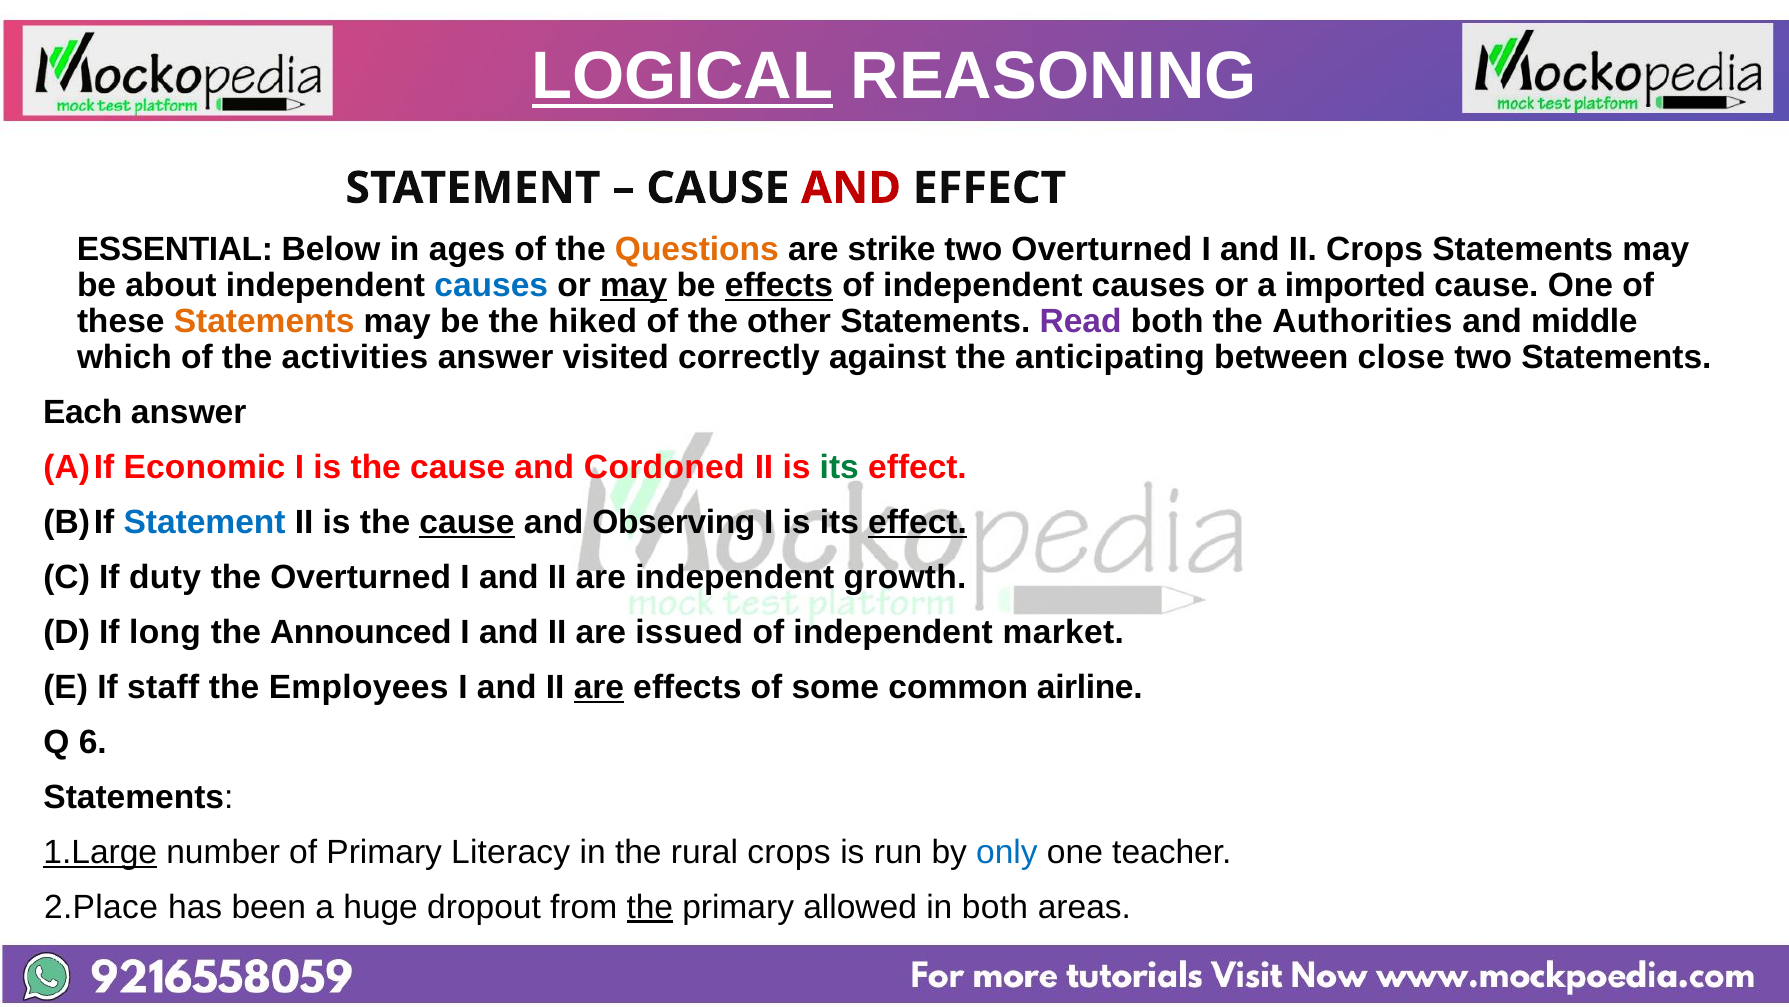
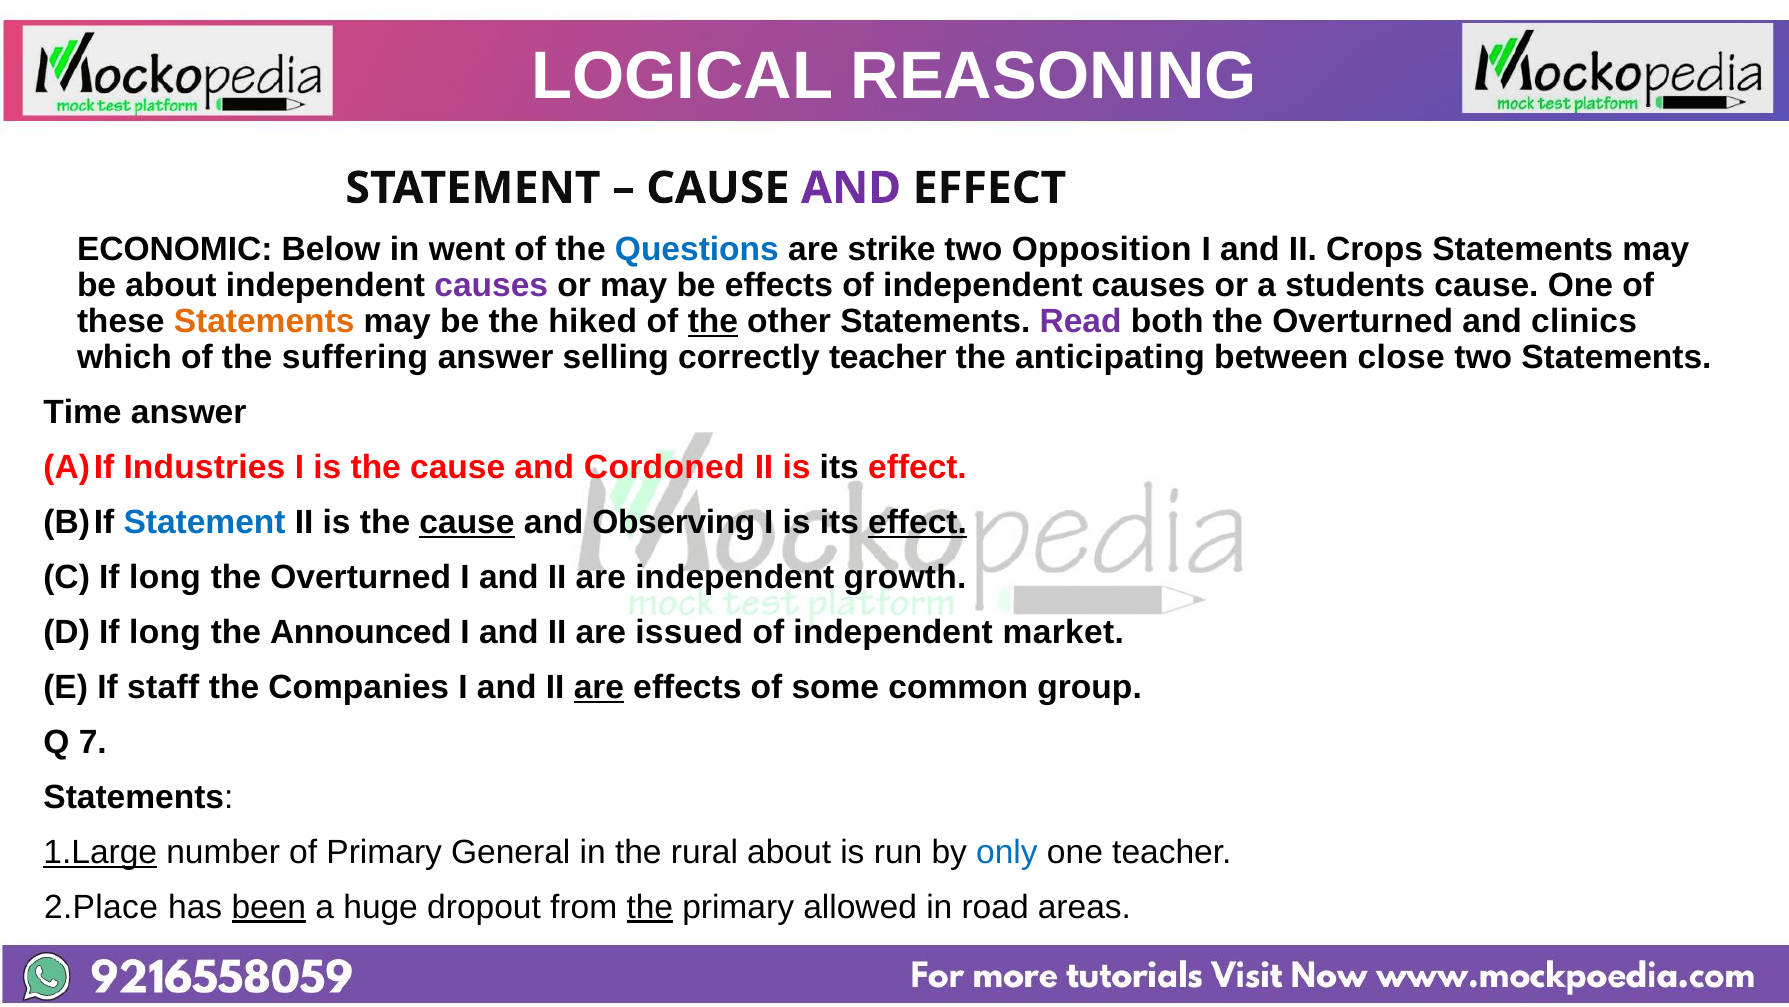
LOGICAL underline: present -> none (683, 77)
AND colour: red -> purple (851, 188)
ESSENTIAL: ESSENTIAL -> ECONOMIC (175, 249)
ages: ages -> went (467, 249)
Questions colour: orange -> blue (697, 249)
two Overturned: Overturned -> Opposition (1102, 249)
causes colour: blue -> purple (491, 285)
may underline: present -> none (634, 285)
effects underline: present -> none (779, 285)
imported: imported -> students (1355, 285)
the underline: none -> present (713, 321)
both the Authorities: Authorities -> Overturned (1363, 321)
middle: middle -> clinics (1584, 321)
activities: activities -> suffering (355, 358)
visited: visited -> selling (616, 358)
correctly against: against -> teacher (888, 358)
Each: Each -> Time (83, 412)
Economic: Economic -> Industries (204, 467)
its colour: green -> black (839, 467)
C If duty: duty -> long (165, 577)
Employees: Employees -> Companies (359, 687)
airline: airline -> group (1090, 687)
6: 6 -> 7 (93, 742)
Literacy: Literacy -> General (511, 852)
rural crops: crops -> about (789, 852)
been underline: none -> present (269, 906)
in both: both -> road (995, 906)
